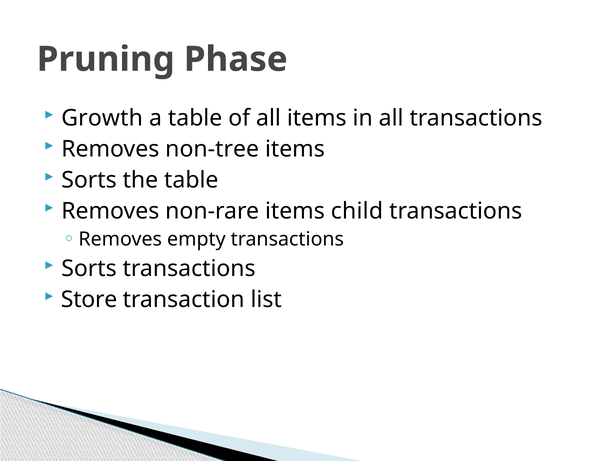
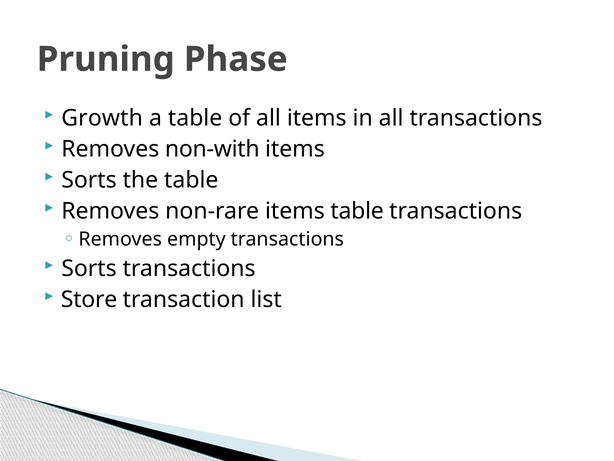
non-tree: non-tree -> non-with (212, 149)
items child: child -> table (357, 211)
